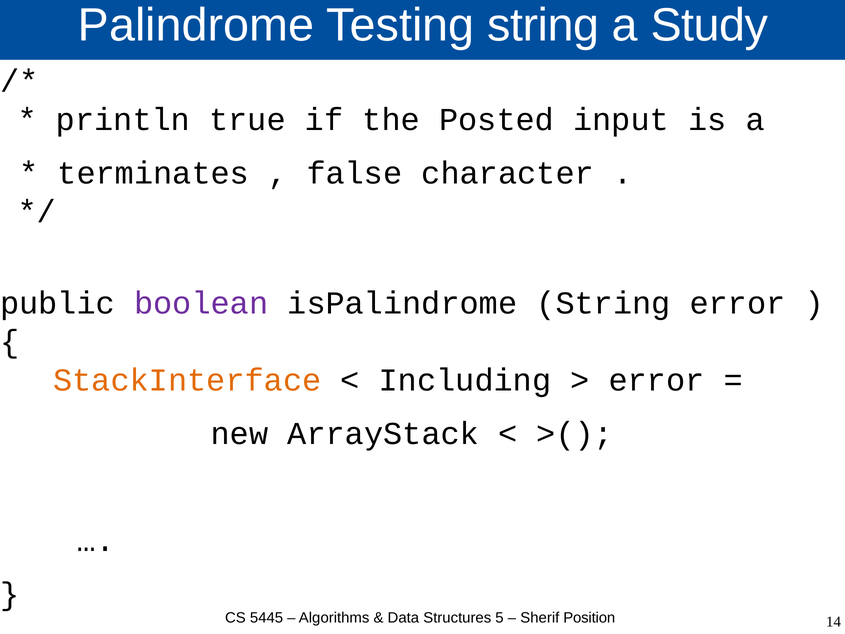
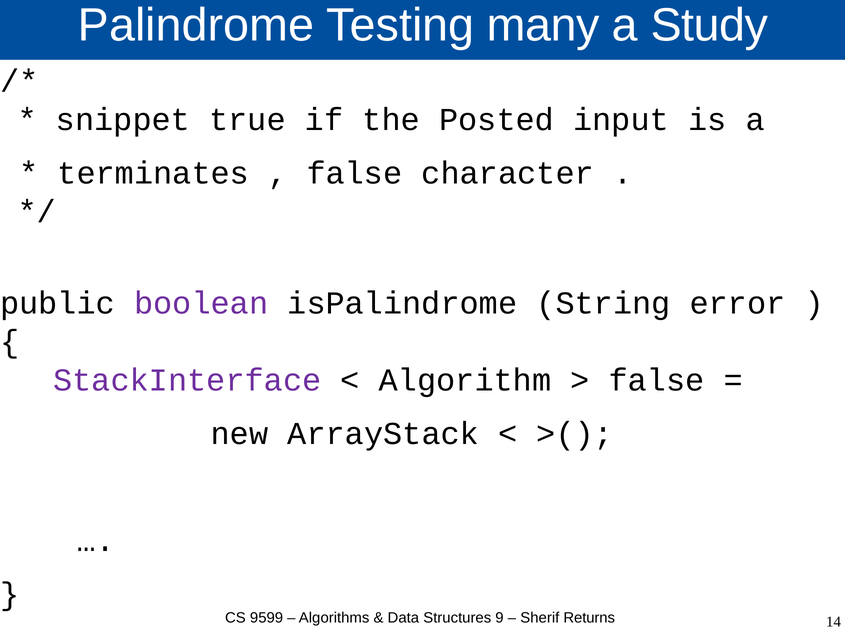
Testing string: string -> many (543, 25)
println: println -> snippet (123, 120)
StackInterface colour: orange -> purple (187, 380)
Including: Including -> Algorithm (465, 380)
error: error -> false (657, 380)
5445: 5445 -> 9599 (267, 617)
5: 5 -> 9 (500, 617)
Position: Position -> Returns (589, 617)
